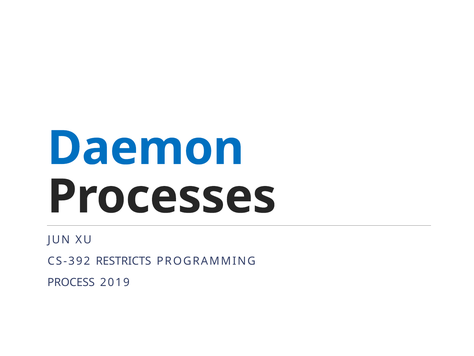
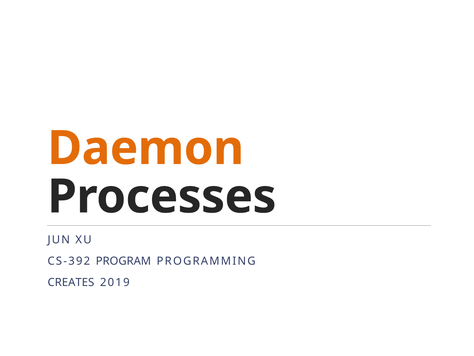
Daemon colour: blue -> orange (146, 148)
RESTRICTS: RESTRICTS -> PROGRAM (123, 261)
PROCESS: PROCESS -> CREATES (71, 282)
